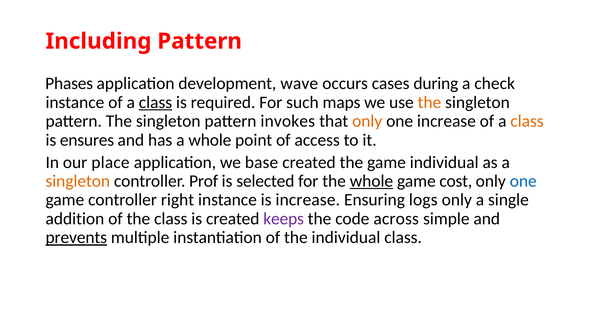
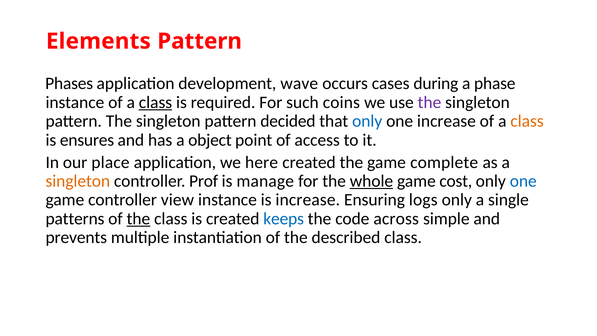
Including: Including -> Elements (98, 41)
check: check -> phase (495, 83)
maps: maps -> coins (341, 102)
the colour: orange -> purple (429, 102)
invokes: invokes -> decided (288, 121)
only colour: orange -> blue (367, 121)
a whole: whole -> object (210, 140)
base: base -> here (262, 162)
game individual: individual -> complete (444, 162)
selected: selected -> manage (265, 181)
right: right -> view (177, 200)
addition: addition -> patterns (75, 219)
the underline: none -> present (138, 219)
keeps colour: purple -> blue (284, 219)
prevents underline: present -> none (76, 237)
the individual: individual -> described (346, 237)
